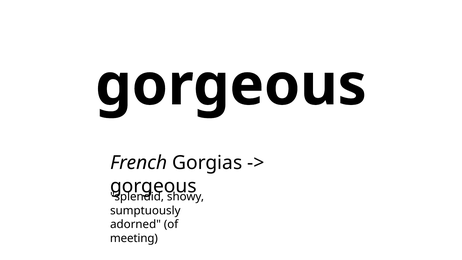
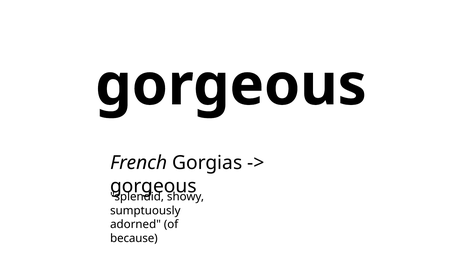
meeting: meeting -> because (134, 238)
